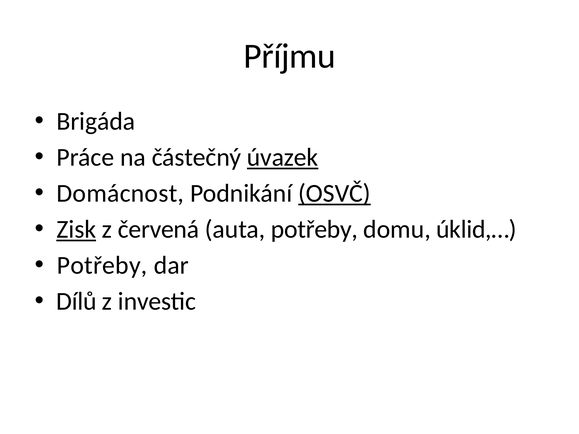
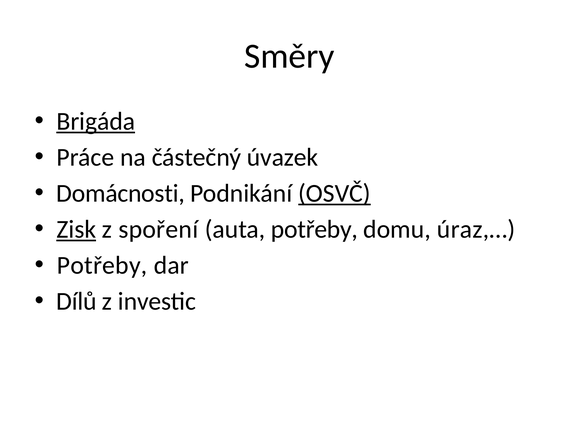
Příjmu: Příjmu -> Směry (289, 56)
Brigáda underline: none -> present (96, 121)
úvazek underline: present -> none (283, 158)
Domácnost: Domácnost -> Domácnosti (120, 194)
červená: červená -> spoření (158, 230)
úklid,…: úklid,… -> úraz,… (476, 230)
